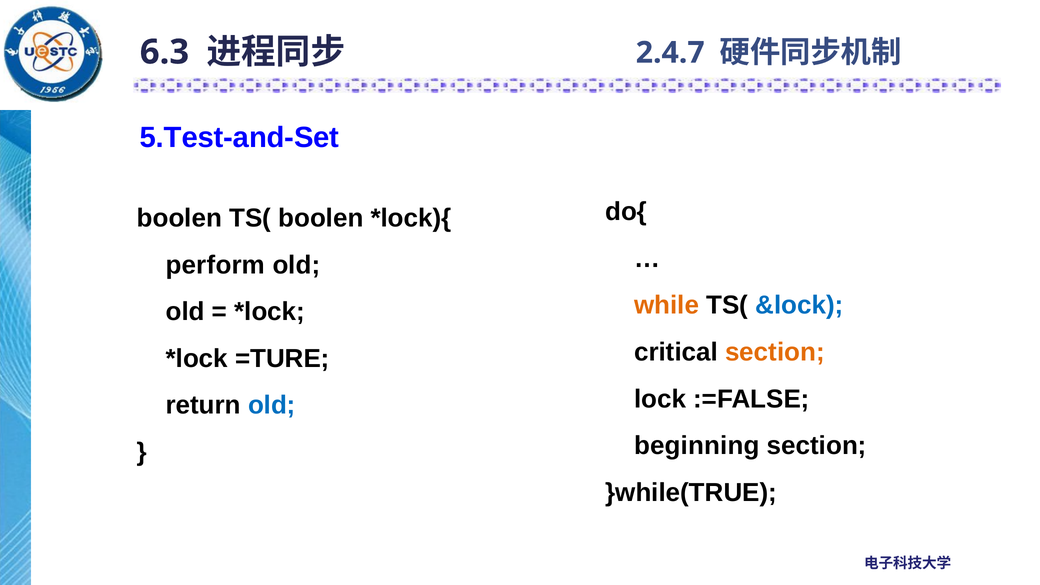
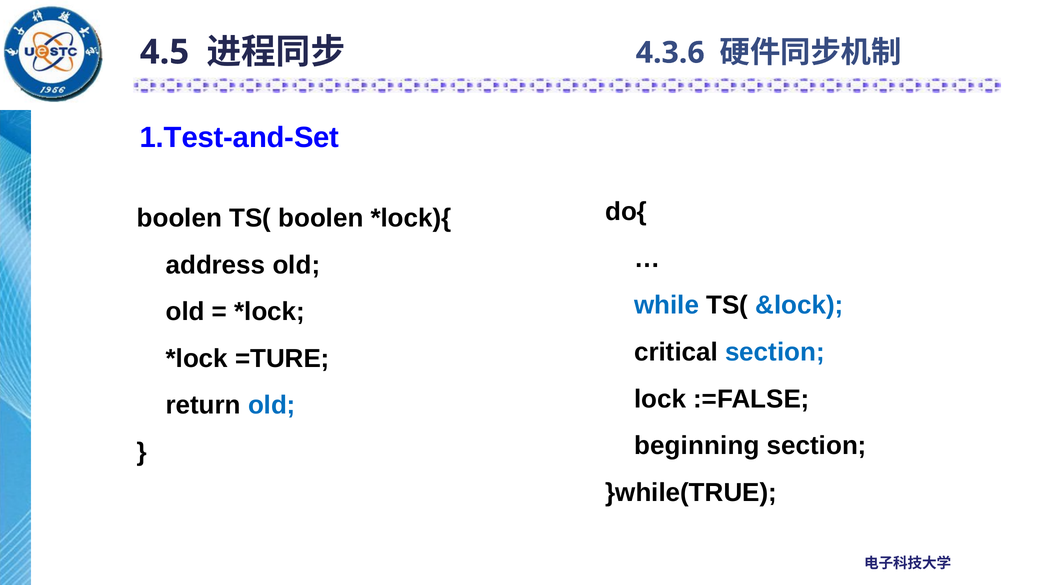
6.3: 6.3 -> 4.5 (164, 52)
2.4.7: 2.4.7 -> 4.3.6 (670, 53)
5.Test-and-Set: 5.Test-and-Set -> 1.Test-and-Set (240, 138)
perform: perform -> address (216, 265)
while colour: orange -> blue (667, 305)
section colour: orange -> blue (775, 352)
